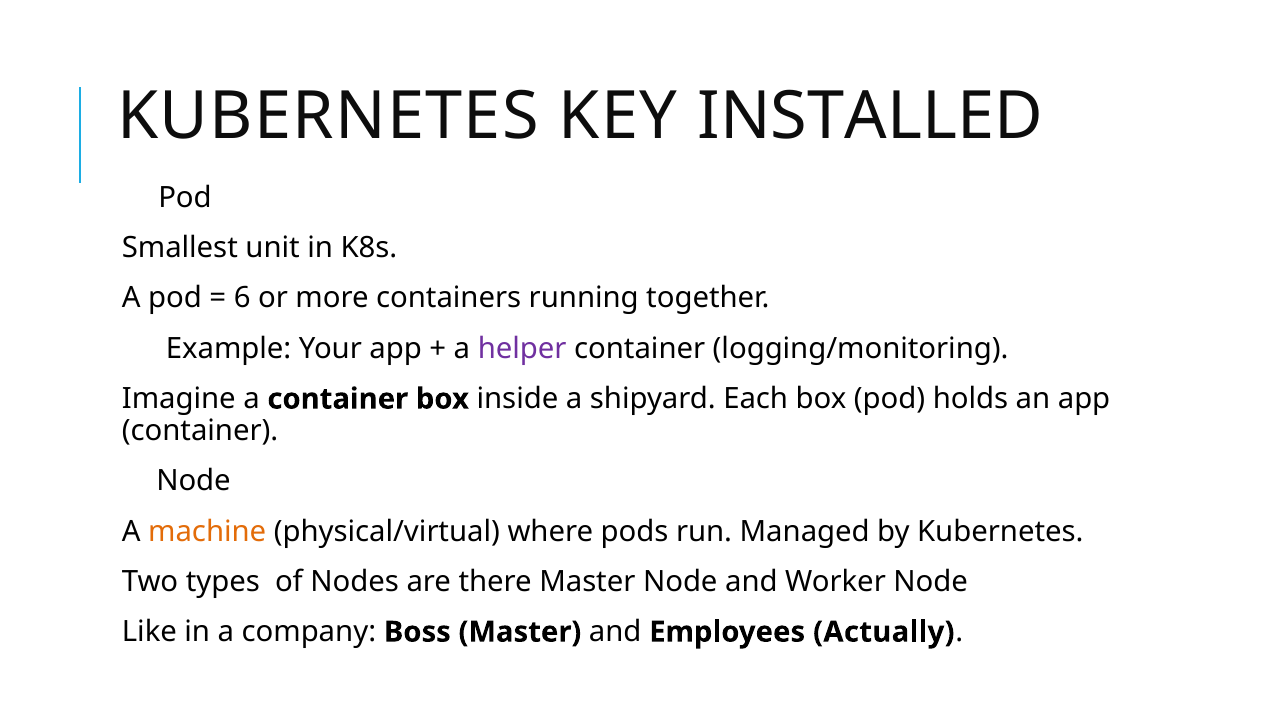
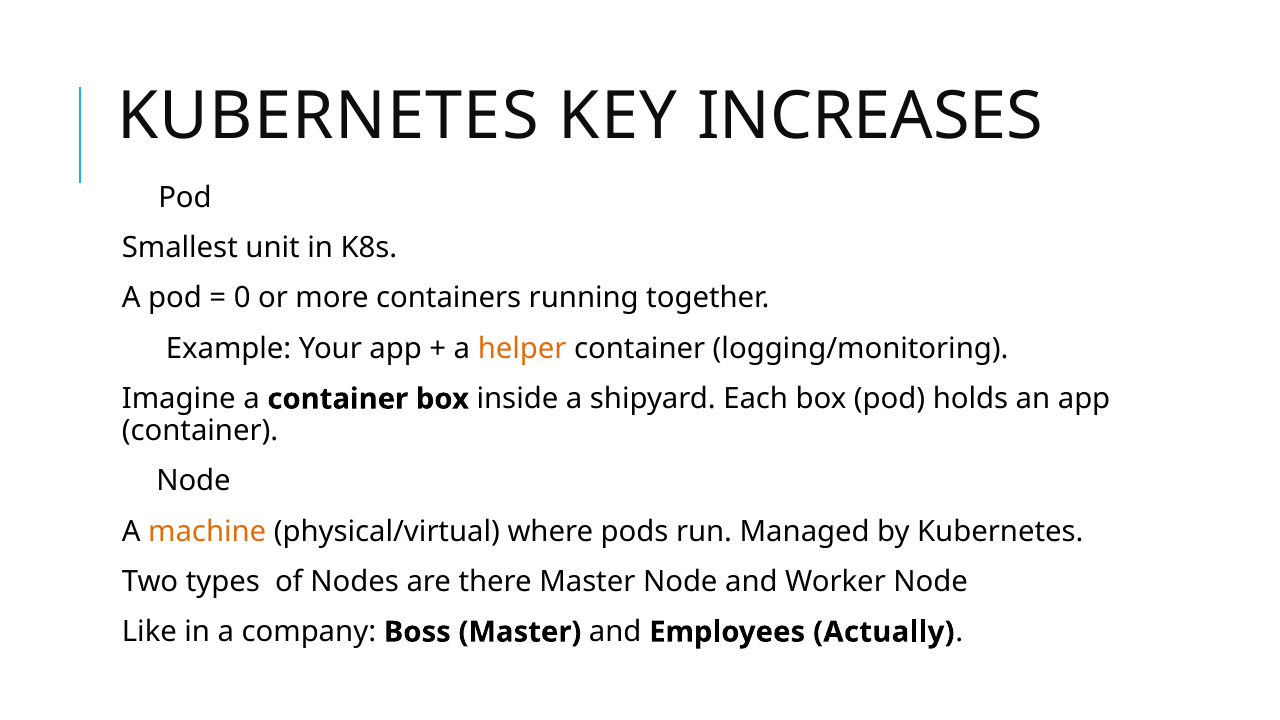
INSTALLED: INSTALLED -> INCREASES (870, 116)
6: 6 -> 0 (242, 298)
helper colour: purple -> orange (522, 349)
